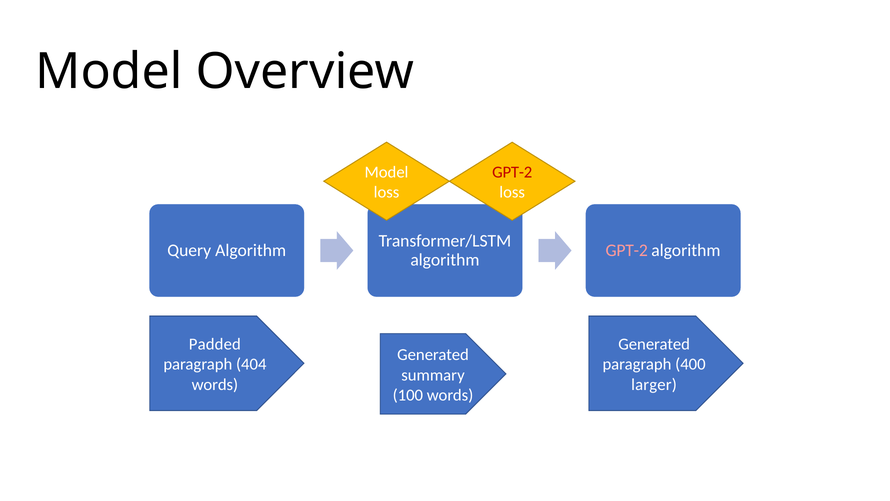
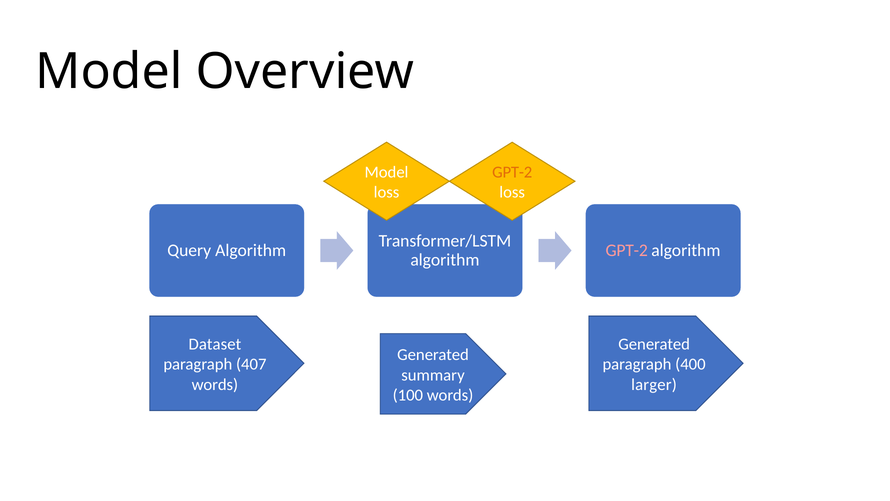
GPT-2 colour: red -> orange (512, 172)
Padded: Padded -> Dataset (215, 344)
404: 404 -> 407 (251, 364)
